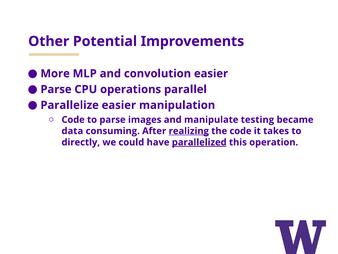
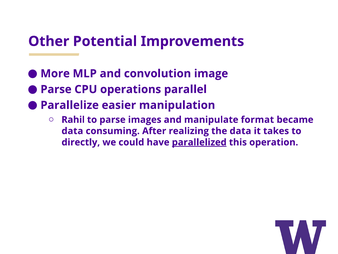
convolution easier: easier -> image (211, 73)
Code: Code -> Rahil (73, 119)
testing: testing -> format (257, 119)
realizing underline: present -> none (189, 131)
the code: code -> data (240, 131)
